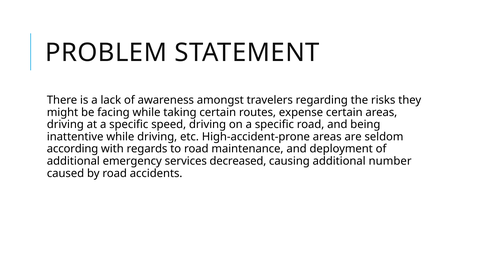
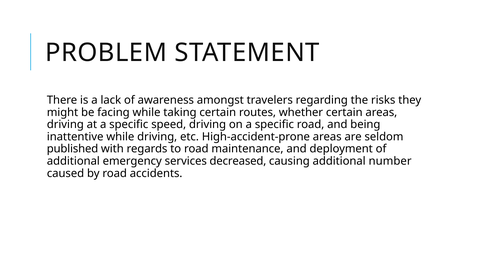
expense: expense -> whether (301, 112)
according: according -> published (73, 149)
